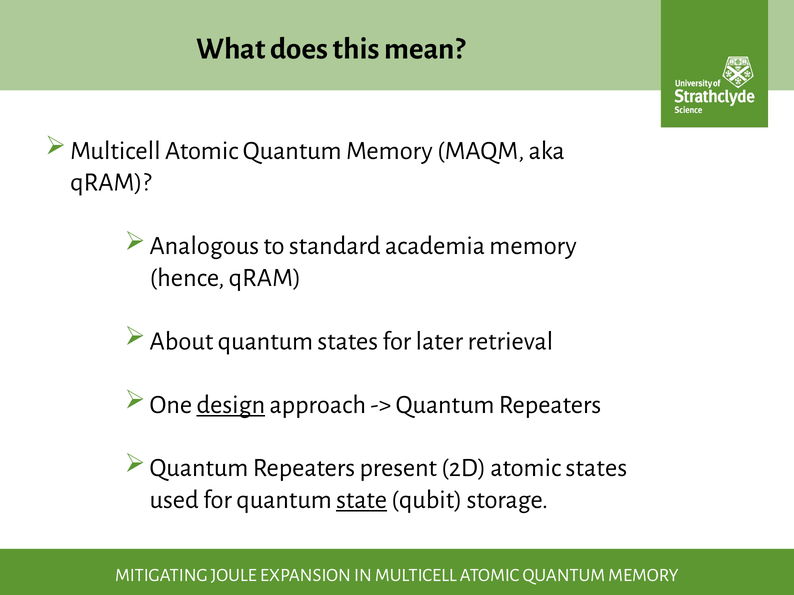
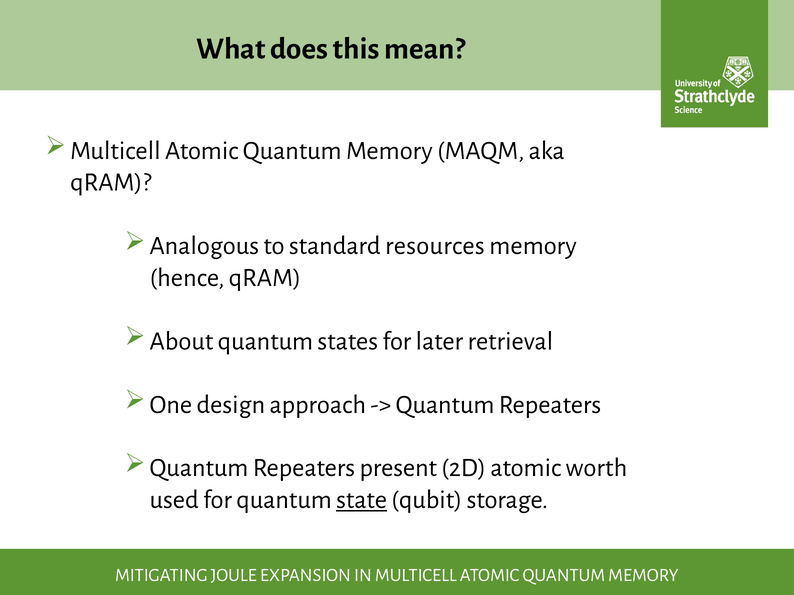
academia: academia -> resources (435, 246)
design underline: present -> none (231, 405)
atomic states: states -> worth (596, 468)
